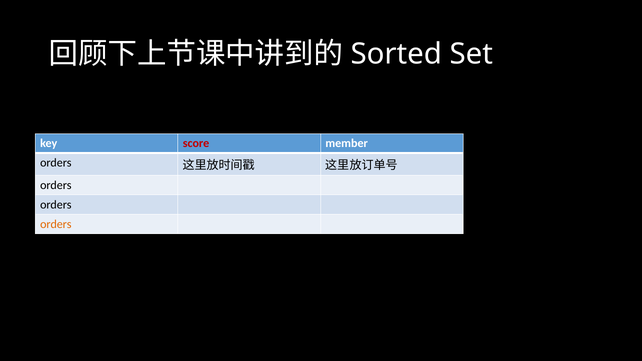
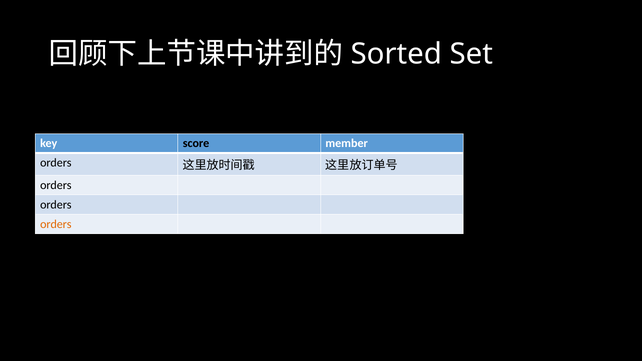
score colour: red -> black (196, 144)
